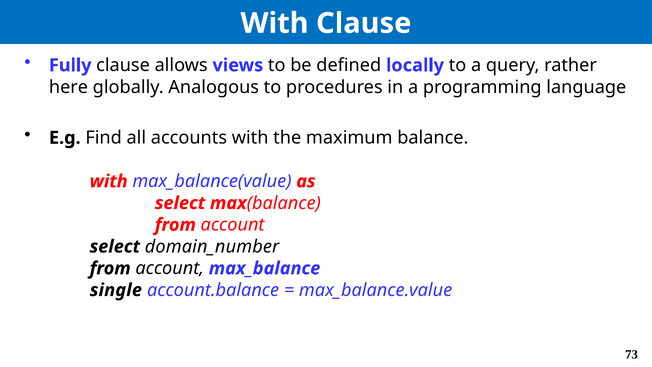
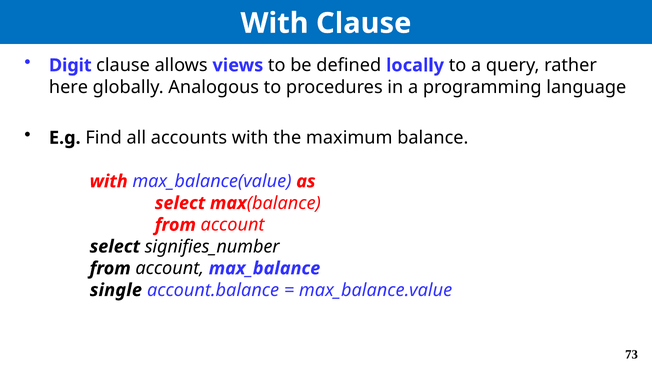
Fully: Fully -> Digit (70, 65)
domain_number: domain_number -> signifies_number (212, 246)
